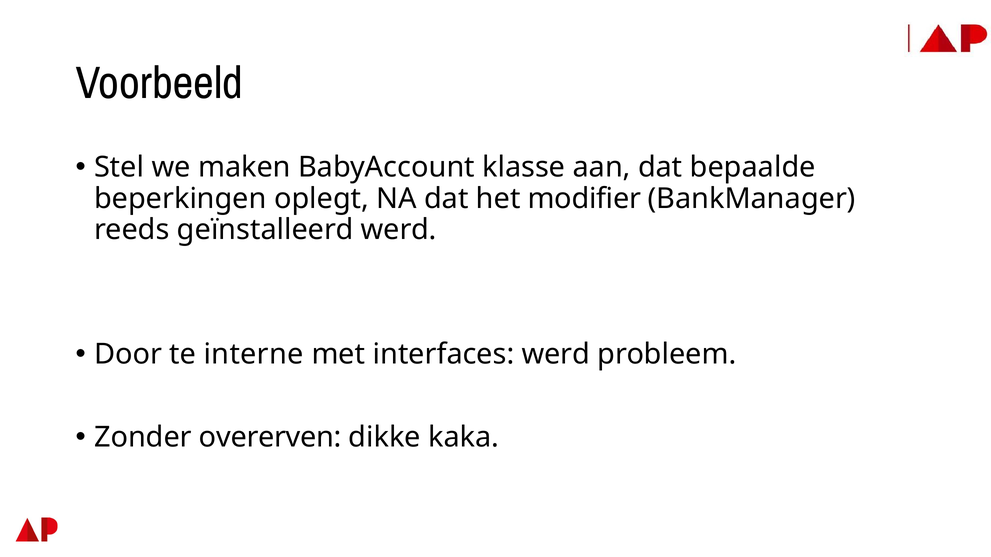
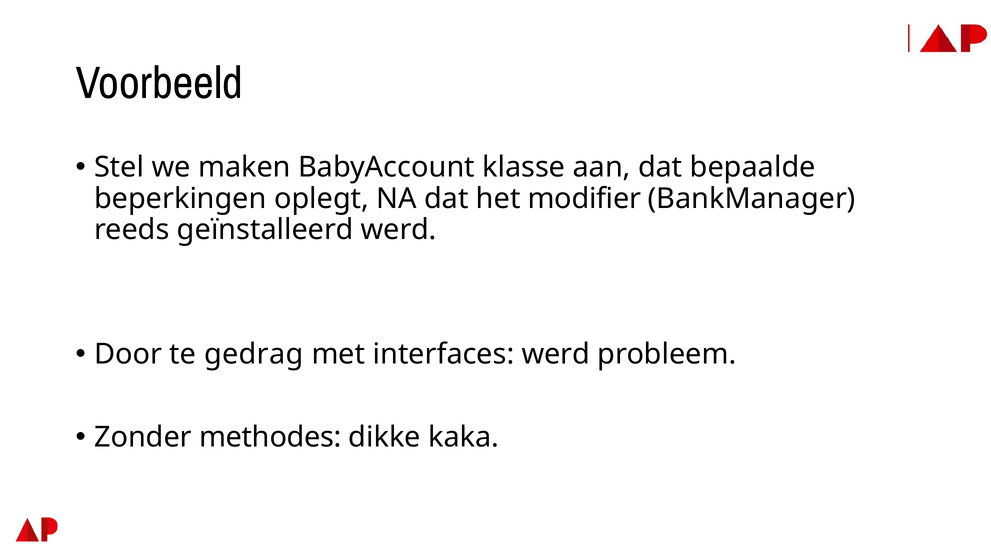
interne: interne -> gedrag (254, 355)
overerven: overerven -> methodes (270, 438)
